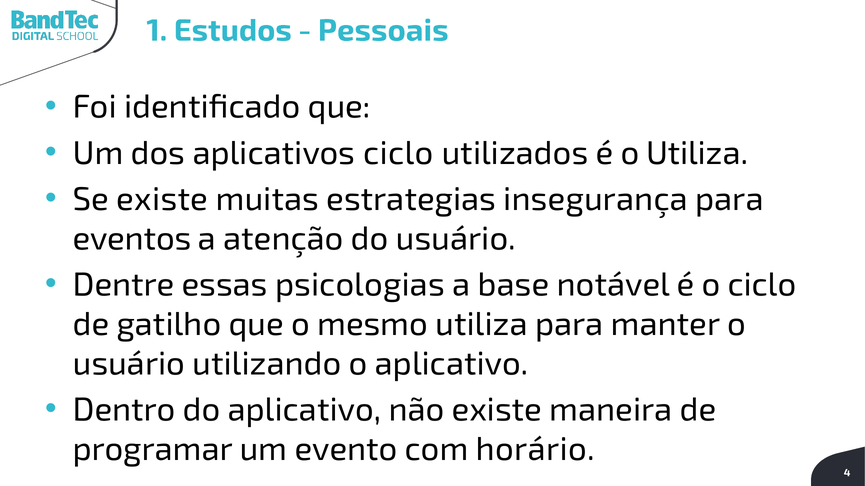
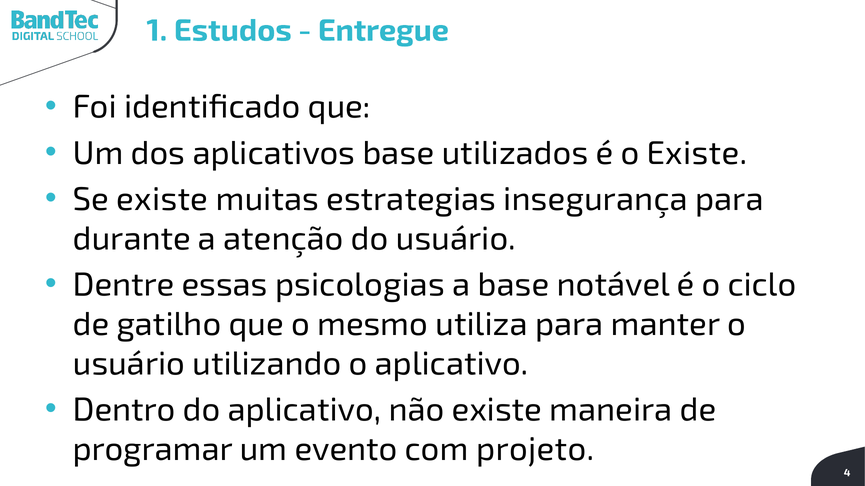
Pessoais: Pessoais -> Entregue (383, 31)
aplicativos ciclo: ciclo -> base (398, 153)
o Utiliza: Utiliza -> Existe (697, 153)
eventos: eventos -> durante (132, 239)
horário: horário -> projeto (535, 450)
